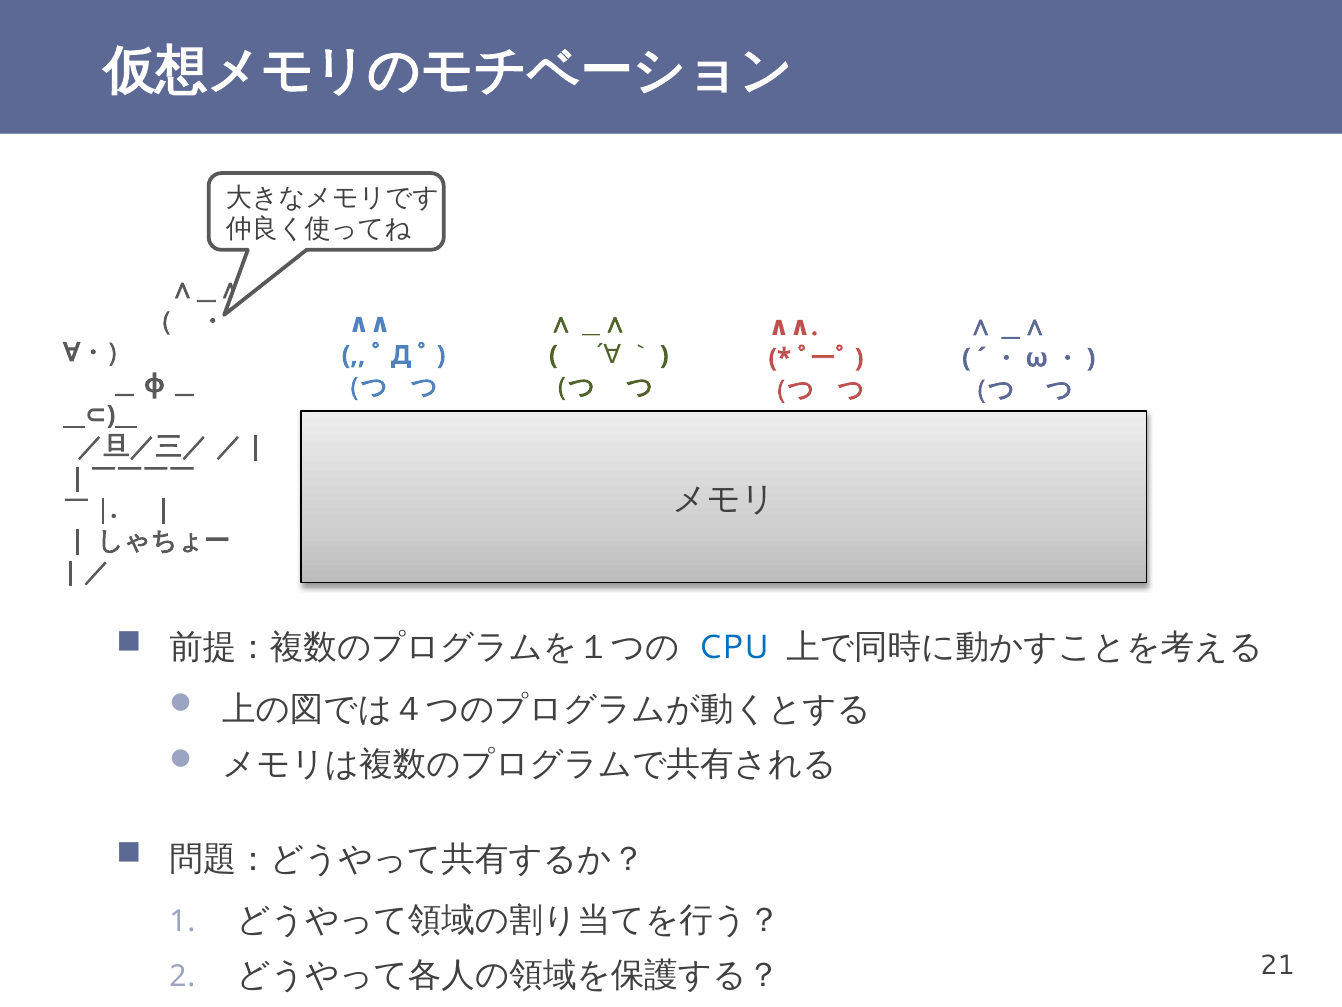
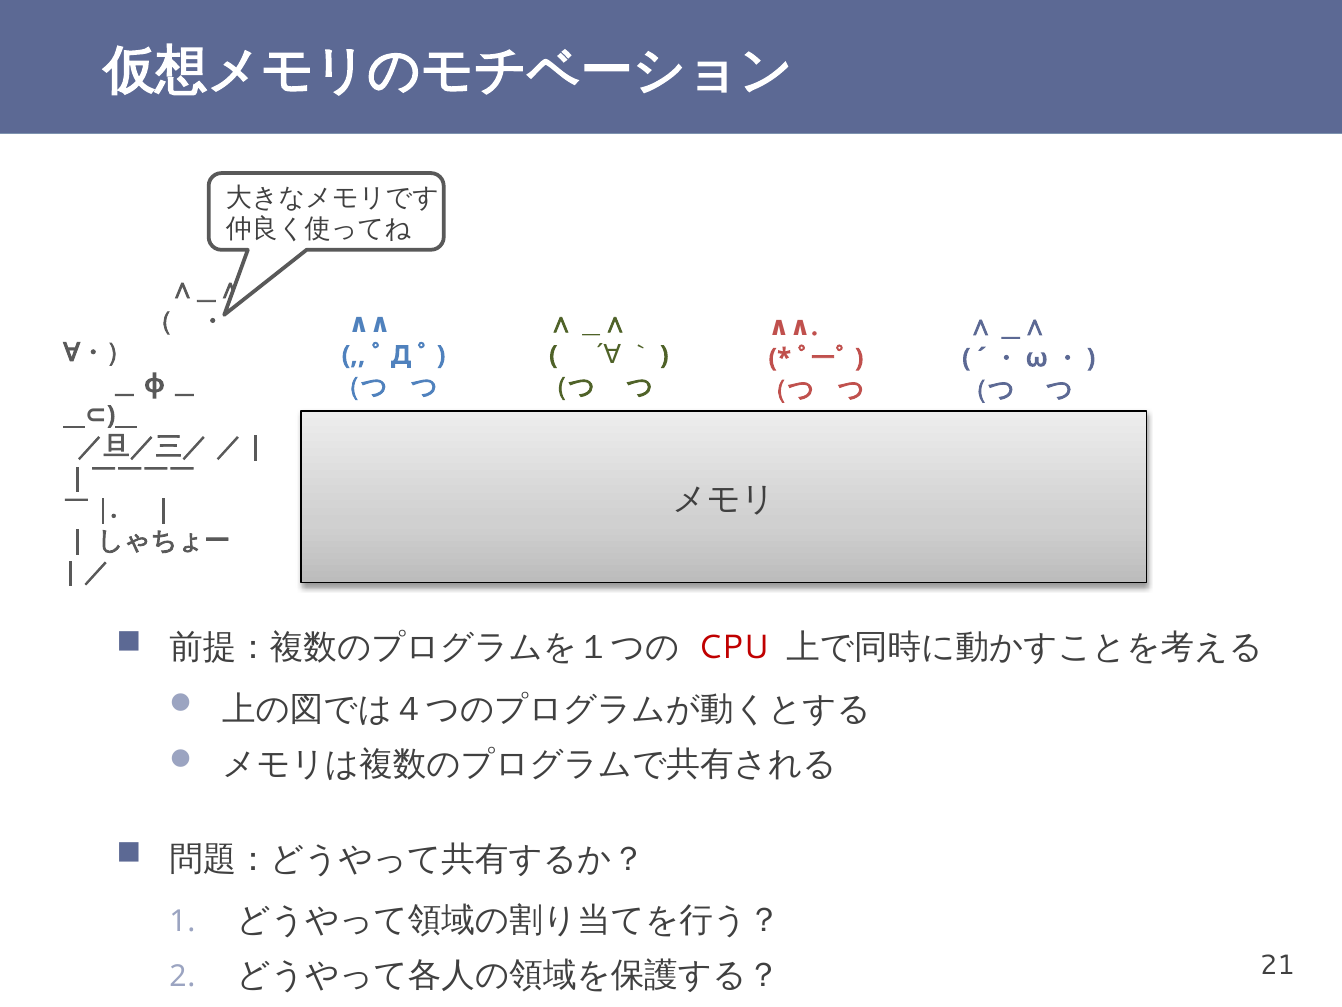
CPU colour: blue -> red (733, 648)
